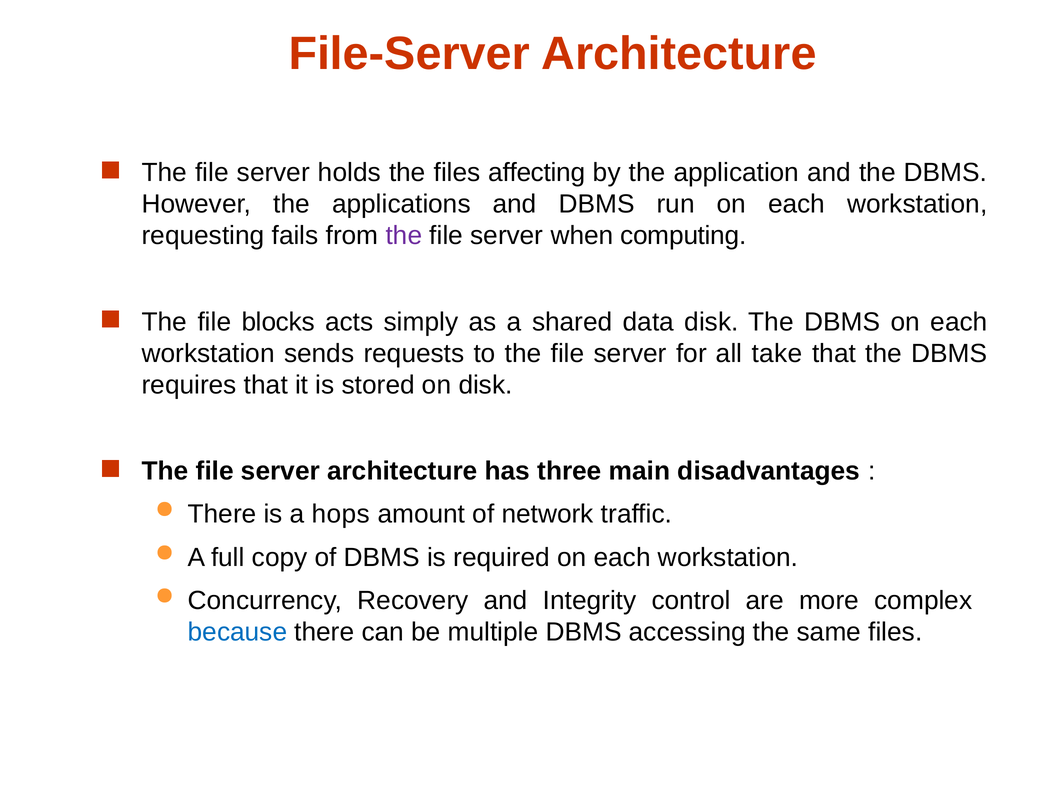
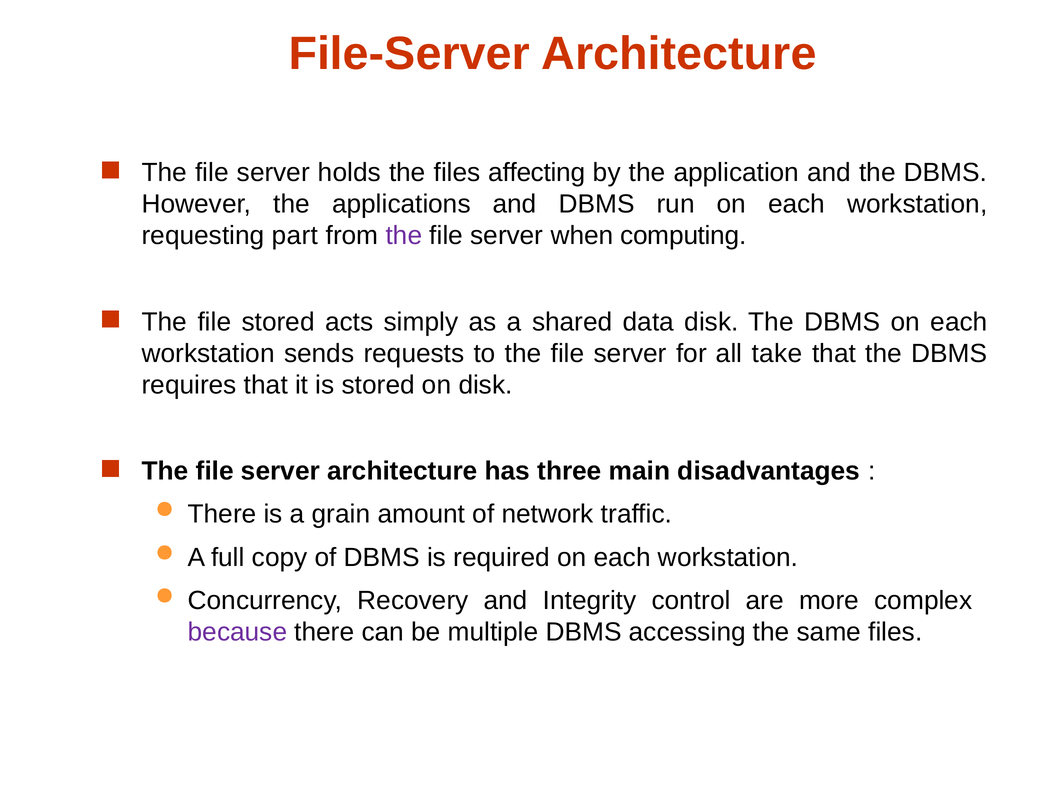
fails: fails -> part (295, 236)
file blocks: blocks -> stored (278, 322)
hops: hops -> grain (341, 514)
because colour: blue -> purple (237, 632)
